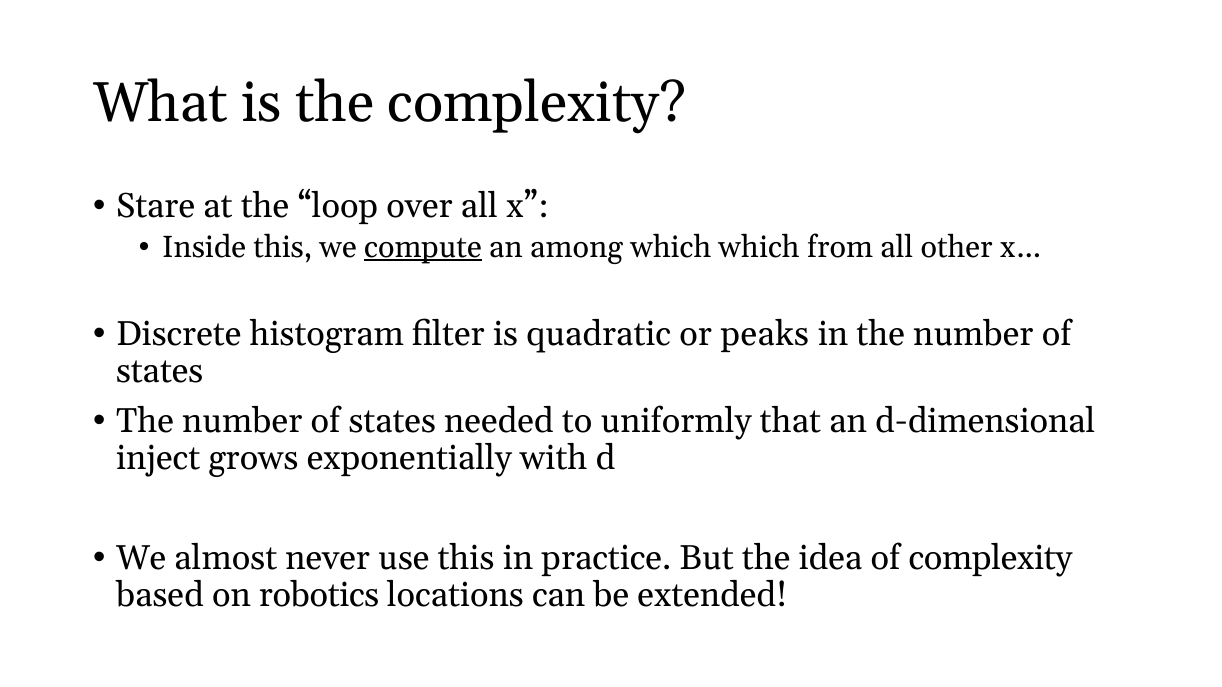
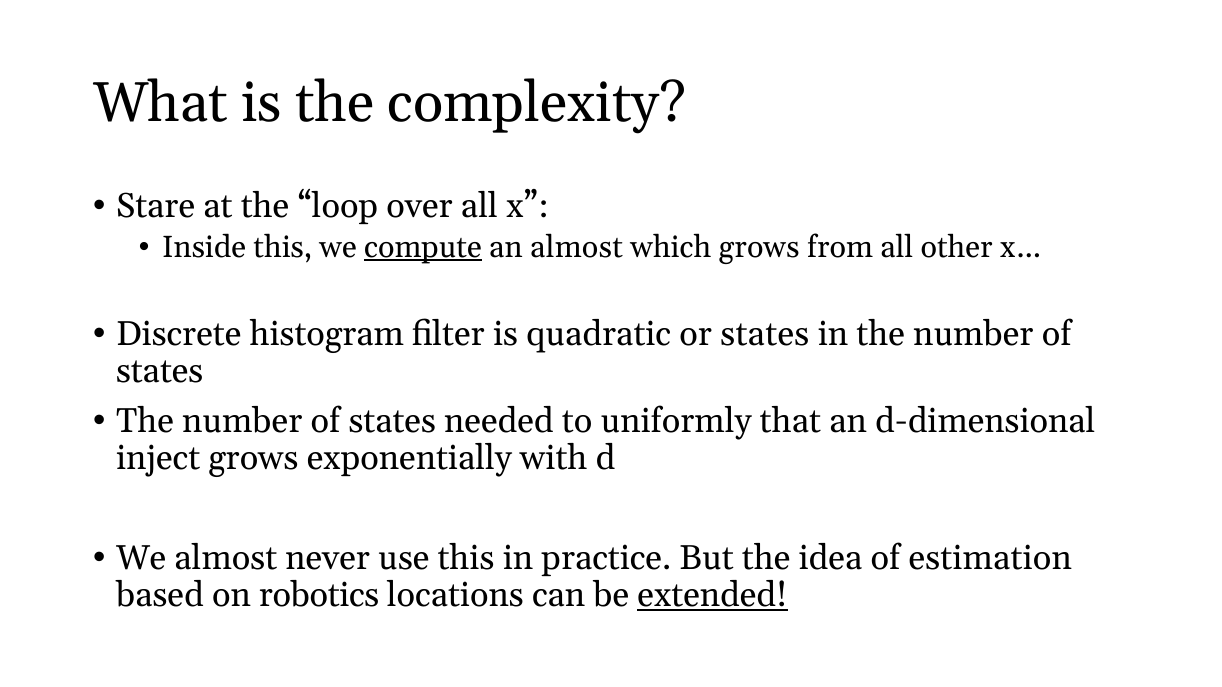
an among: among -> almost (576, 247)
which which: which -> grows (759, 247)
or peaks: peaks -> states (765, 335)
of complexity: complexity -> estimation (990, 559)
extended underline: none -> present (713, 596)
